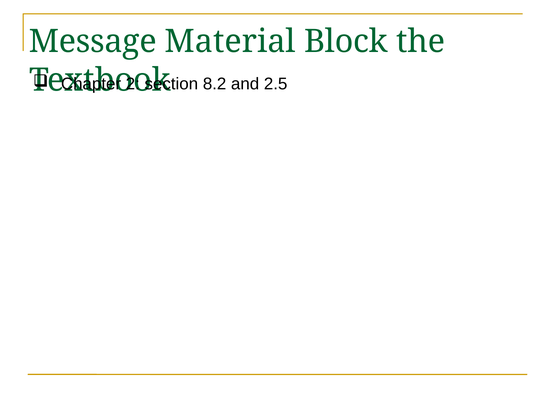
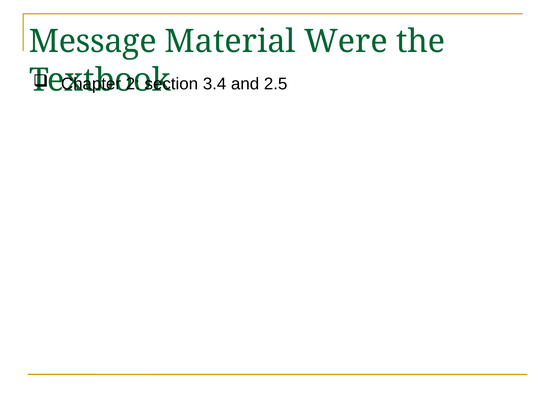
Block: Block -> Were (346, 41)
8.2: 8.2 -> 3.4 (215, 84)
